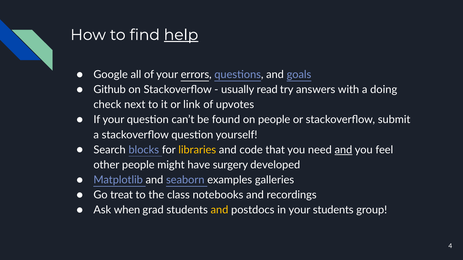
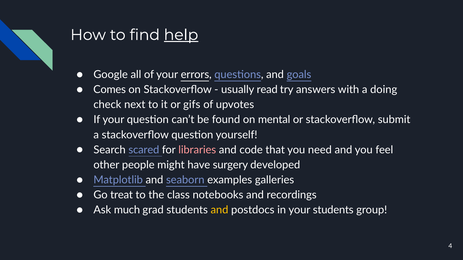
Github: Github -> Comes (110, 90)
link: link -> gifs (192, 105)
on people: people -> mental (274, 120)
blocks: blocks -> scared (144, 150)
libraries colour: yellow -> pink (197, 150)
and underline: present -> none (343, 150)
when: when -> much (127, 210)
